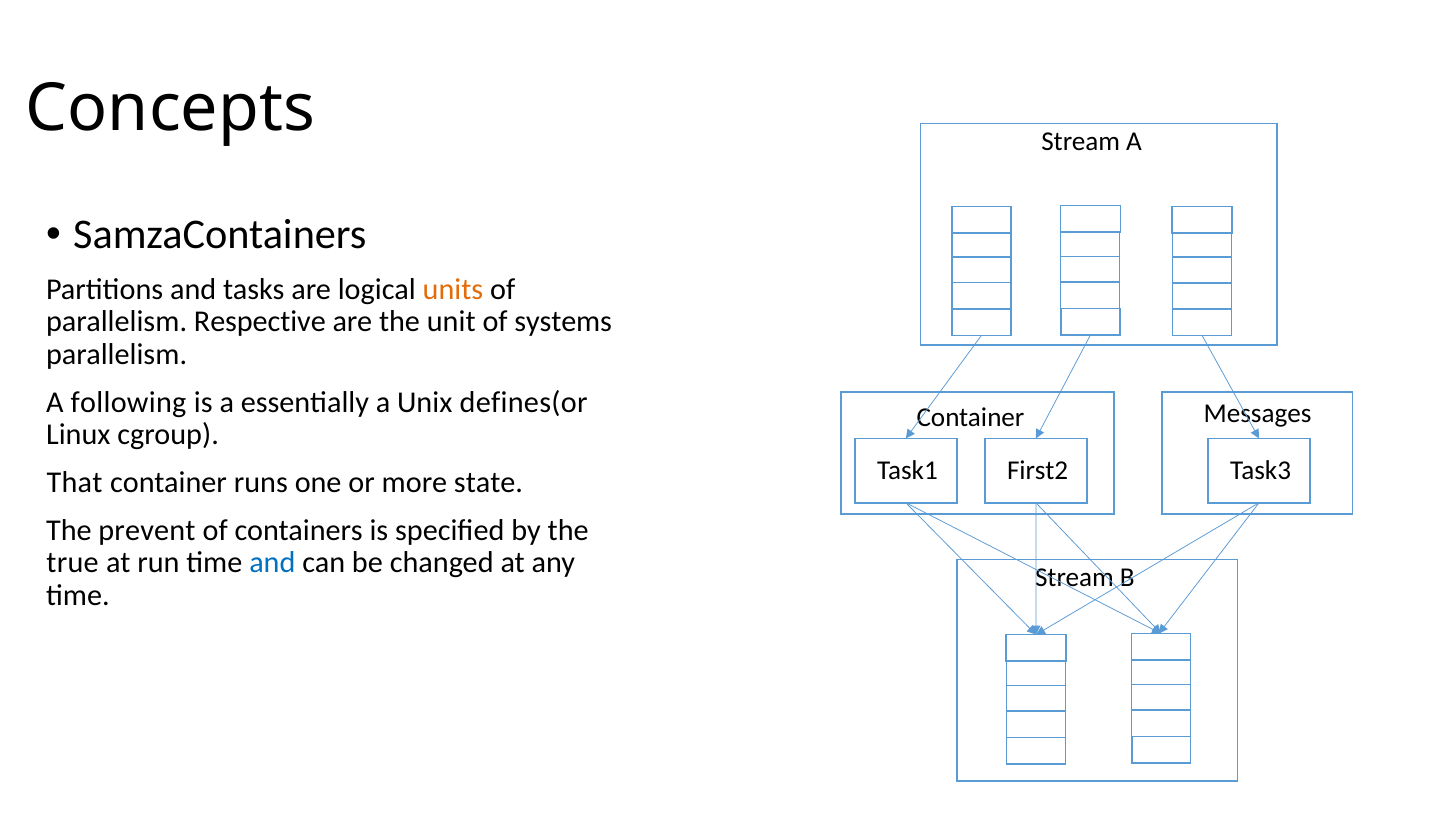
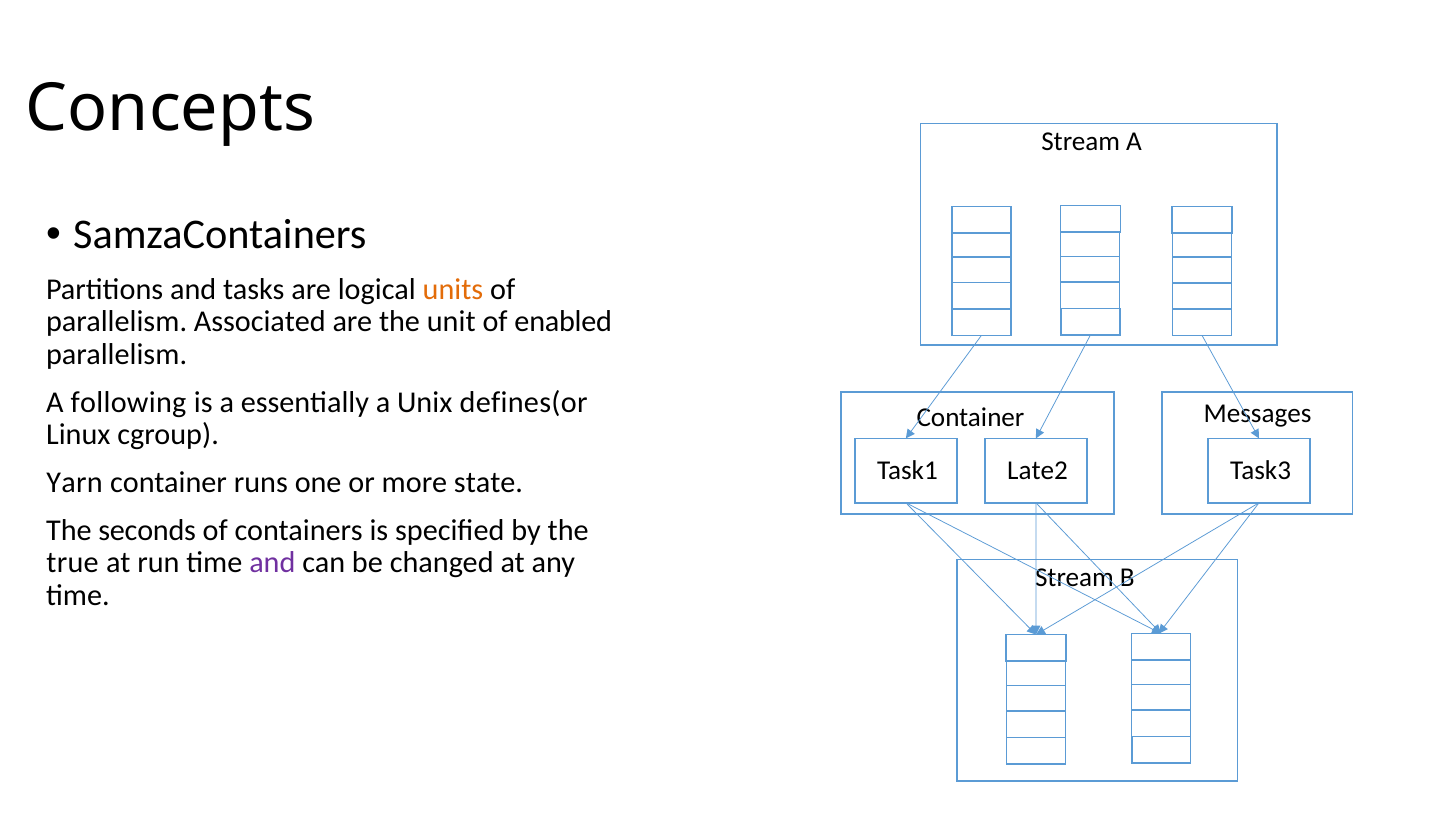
Respective: Respective -> Associated (260, 322)
systems: systems -> enabled (563, 322)
First2: First2 -> Late2 (1038, 471)
That: That -> Yarn (75, 482)
prevent: prevent -> seconds (147, 530)
and colour: blue -> purple (272, 563)
